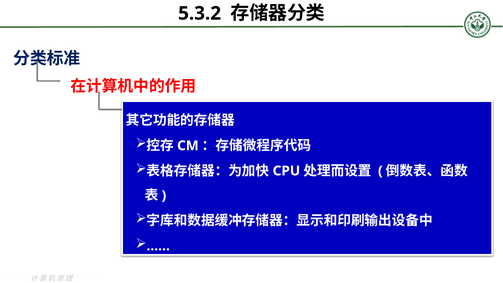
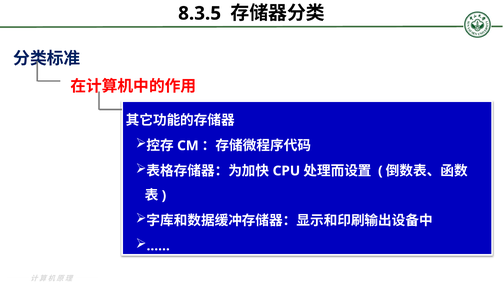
5.3.2: 5.3.2 -> 8.3.5 (200, 13)
